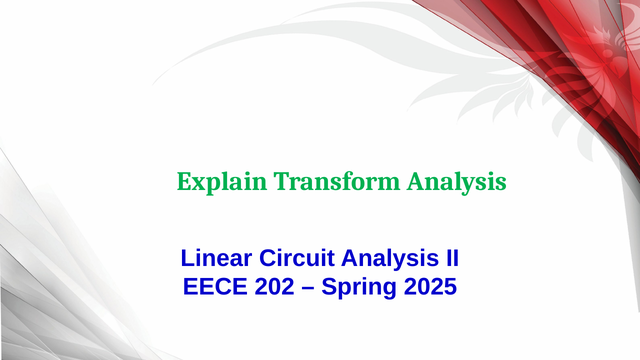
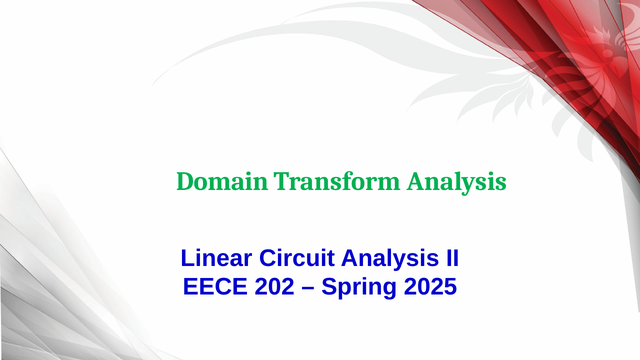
Explain: Explain -> Domain (223, 182)
